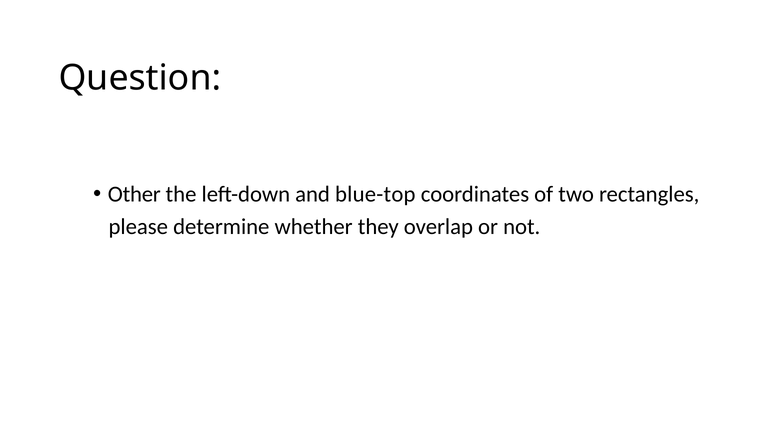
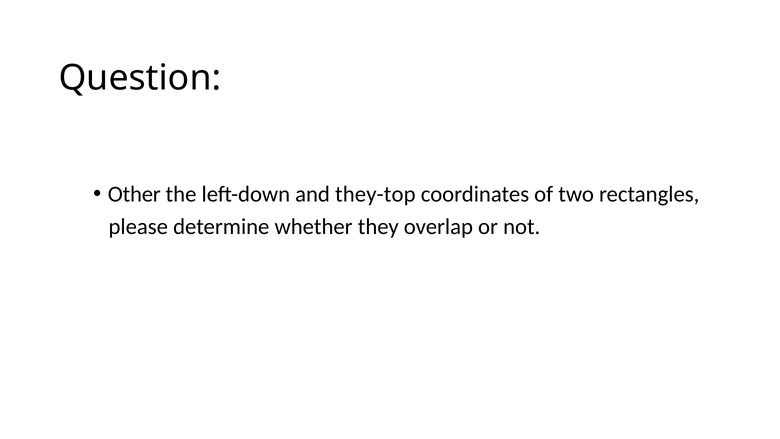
blue-top: blue-top -> they-top (375, 194)
